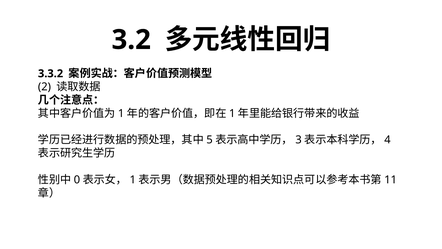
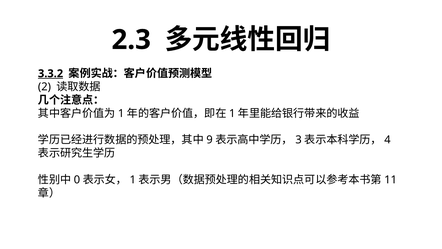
3.2: 3.2 -> 2.3 (131, 40)
3.3.2 underline: none -> present (51, 73)
5: 5 -> 9 (210, 140)
